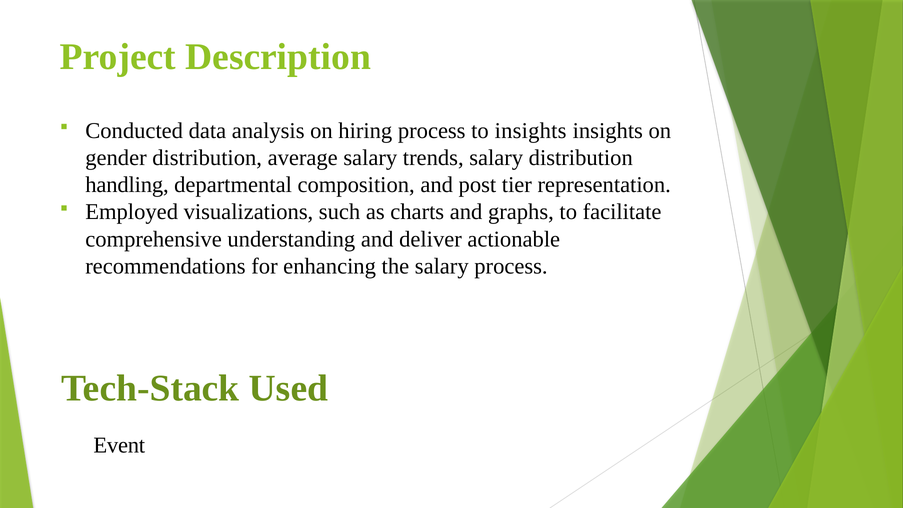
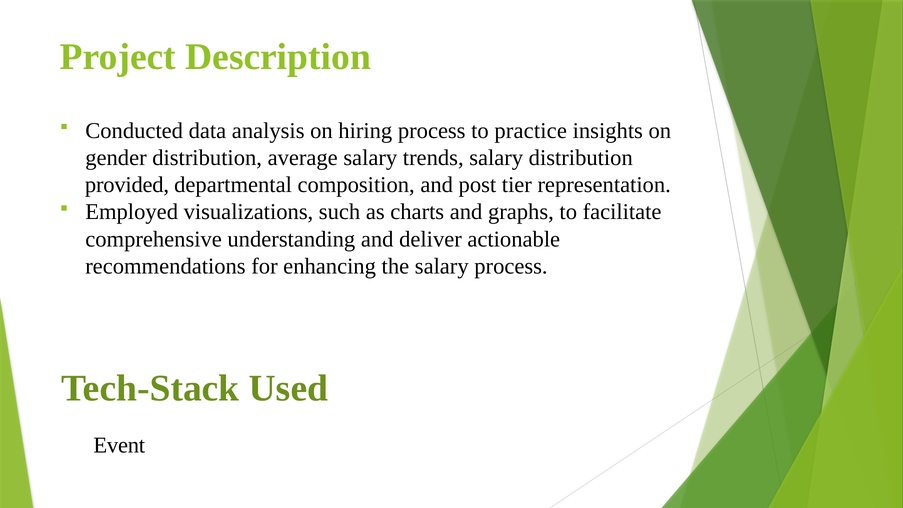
to insights: insights -> practice (531, 131)
handling: handling -> provided (127, 185)
